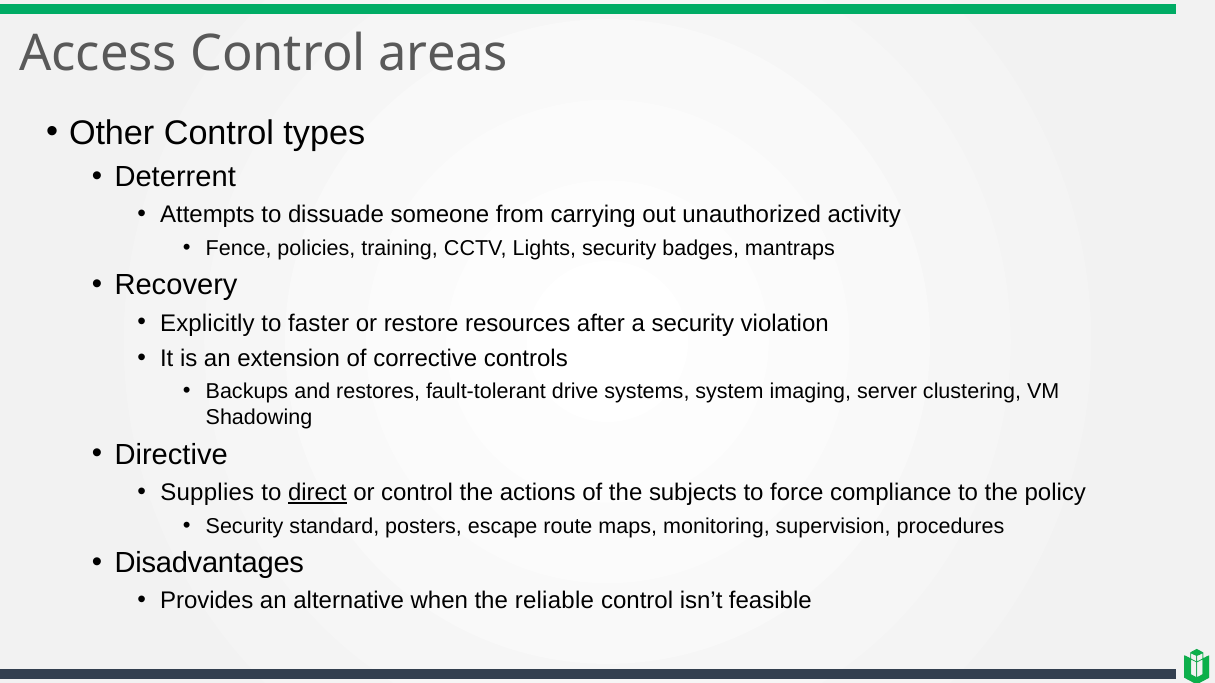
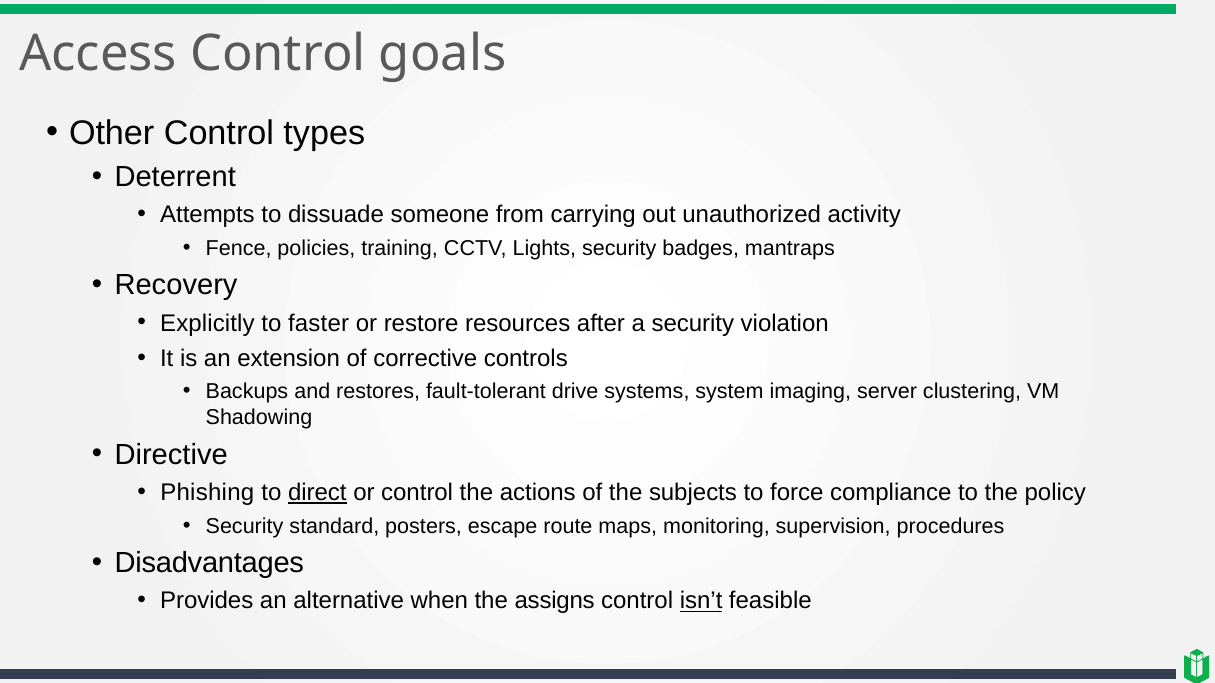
areas: areas -> goals (443, 53)
Supplies: Supplies -> Phishing (207, 493)
reliable: reliable -> assigns (555, 601)
isn’t underline: none -> present (701, 601)
